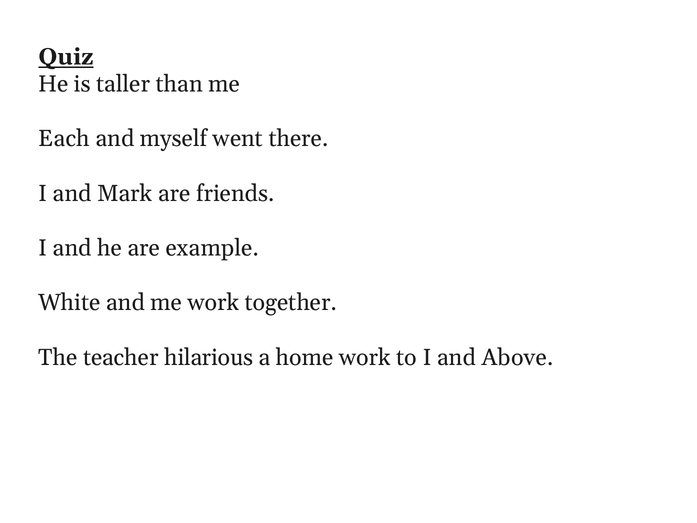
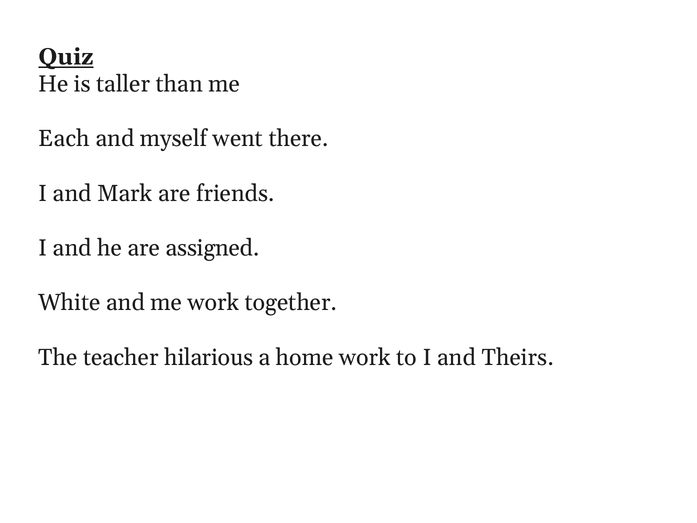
example: example -> assigned (212, 248)
Above: Above -> Theirs (518, 357)
